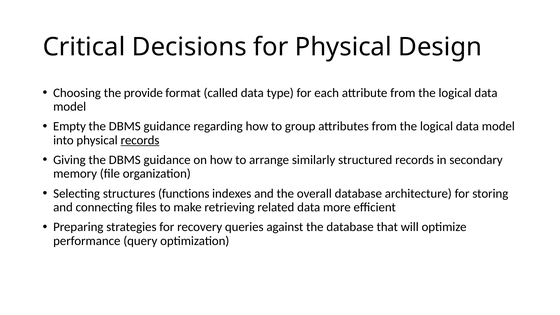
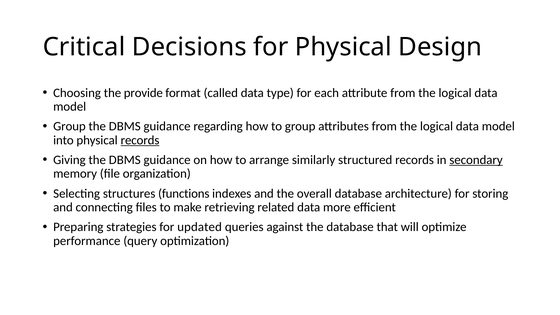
Empty: Empty -> Group (69, 126)
secondary underline: none -> present (476, 160)
recovery: recovery -> updated (200, 227)
